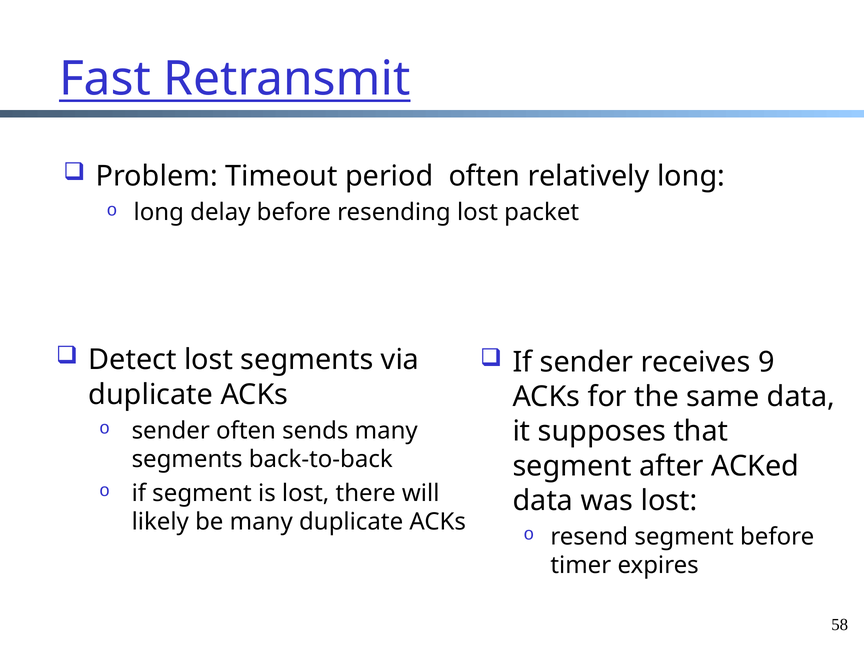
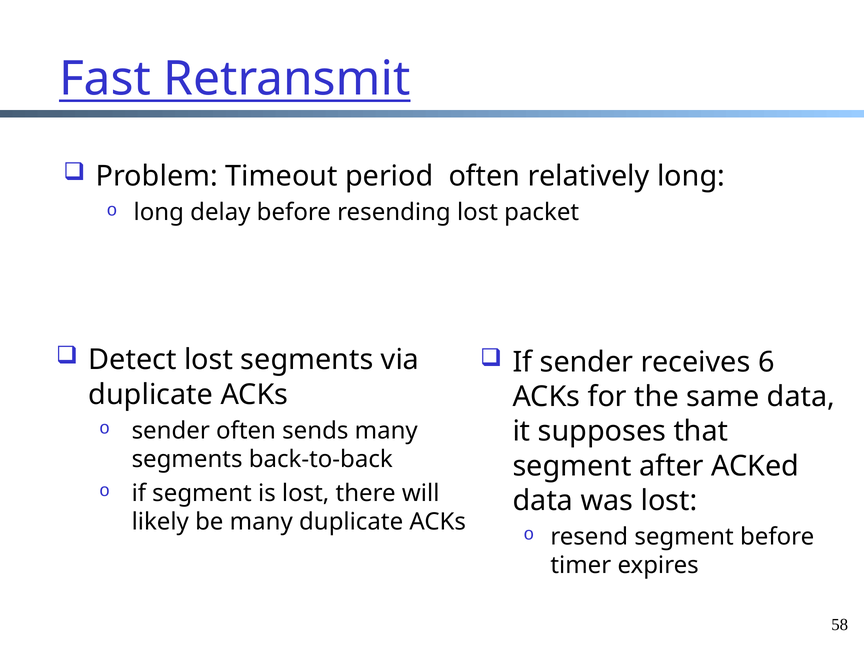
9: 9 -> 6 (766, 362)
